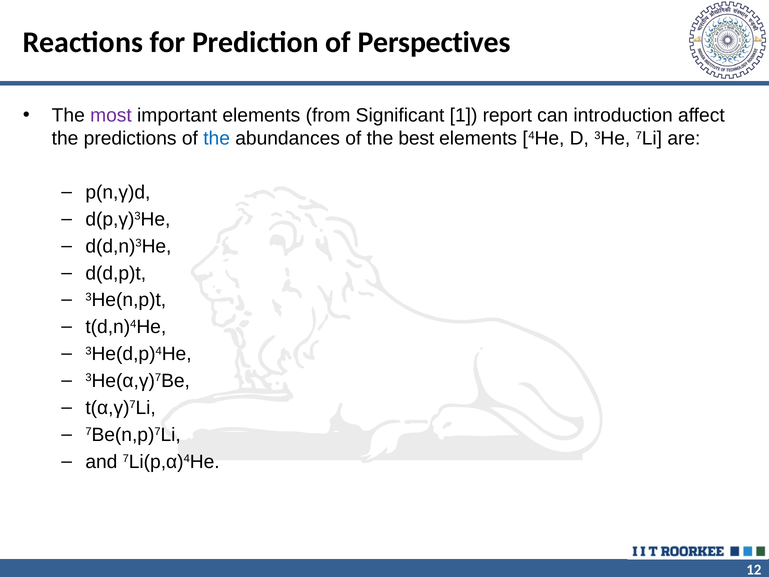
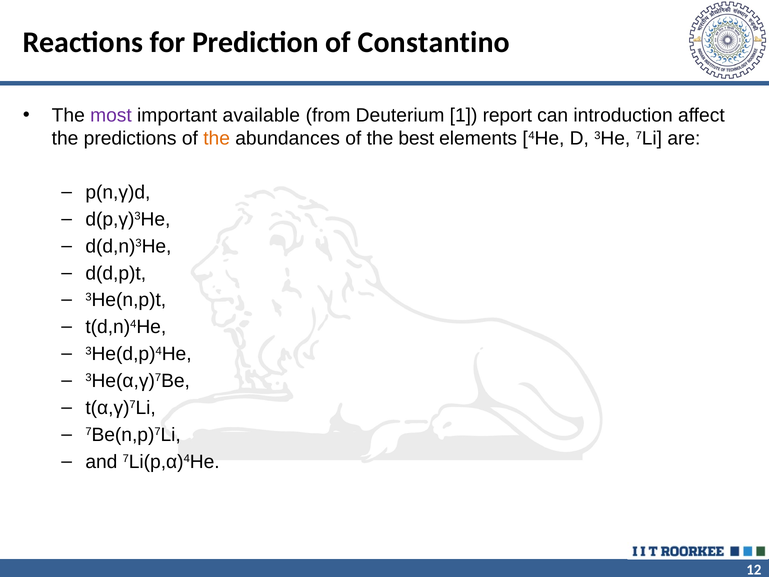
Perspectives: Perspectives -> Constantino (434, 42)
important elements: elements -> available (261, 115)
Significant: Significant -> Deuterium (400, 115)
the colour: blue -> orange (217, 139)
